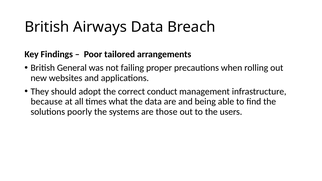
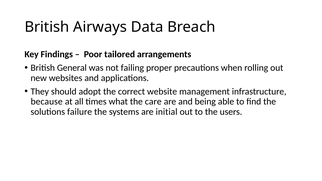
conduct: conduct -> website (162, 92)
the data: data -> care (153, 102)
poorly: poorly -> failure (80, 112)
those: those -> initial (167, 112)
